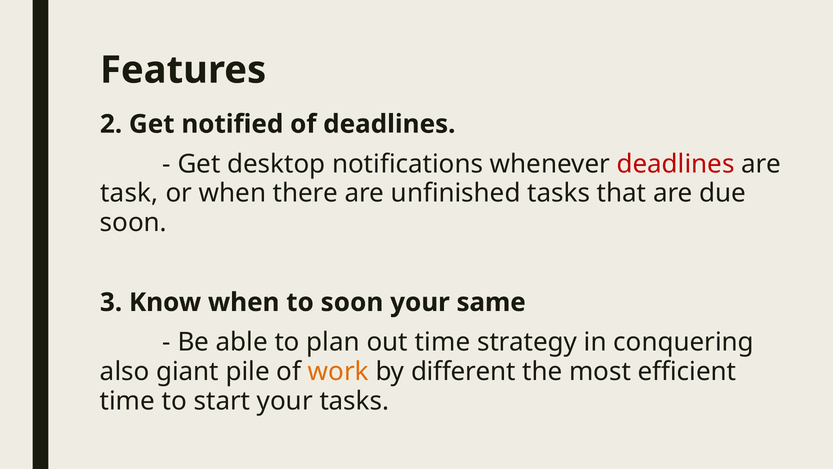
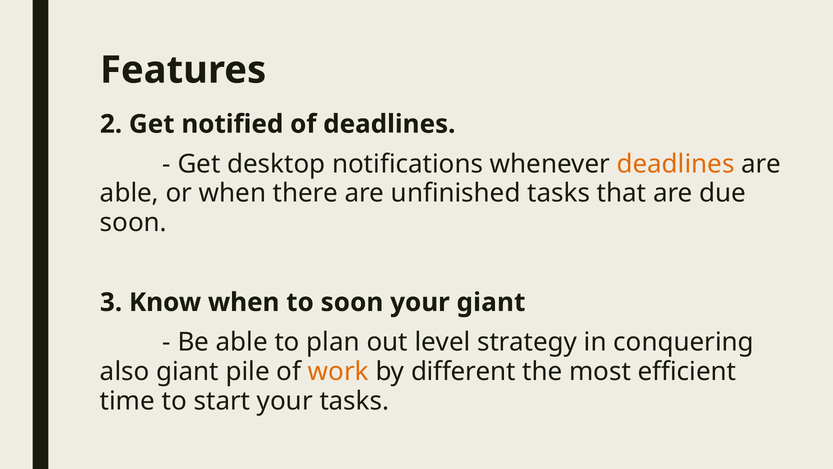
deadlines colour: red -> orange (676, 164)
task: task -> able (129, 193)
your same: same -> giant (491, 302)
out time: time -> level (442, 342)
